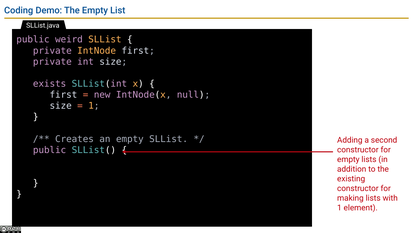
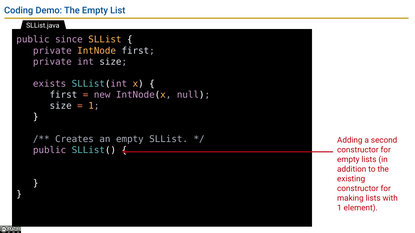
weird: weird -> since (69, 40)
